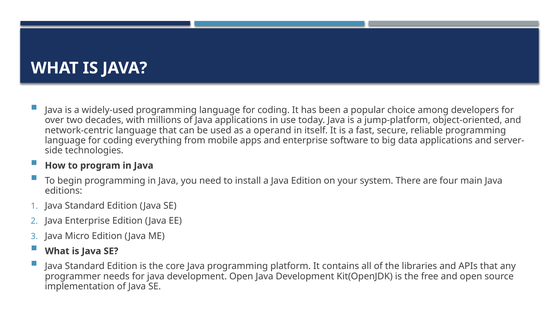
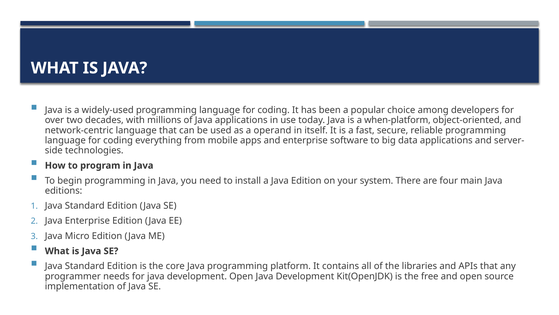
jump-platform: jump-platform -> when-platform (397, 120)
